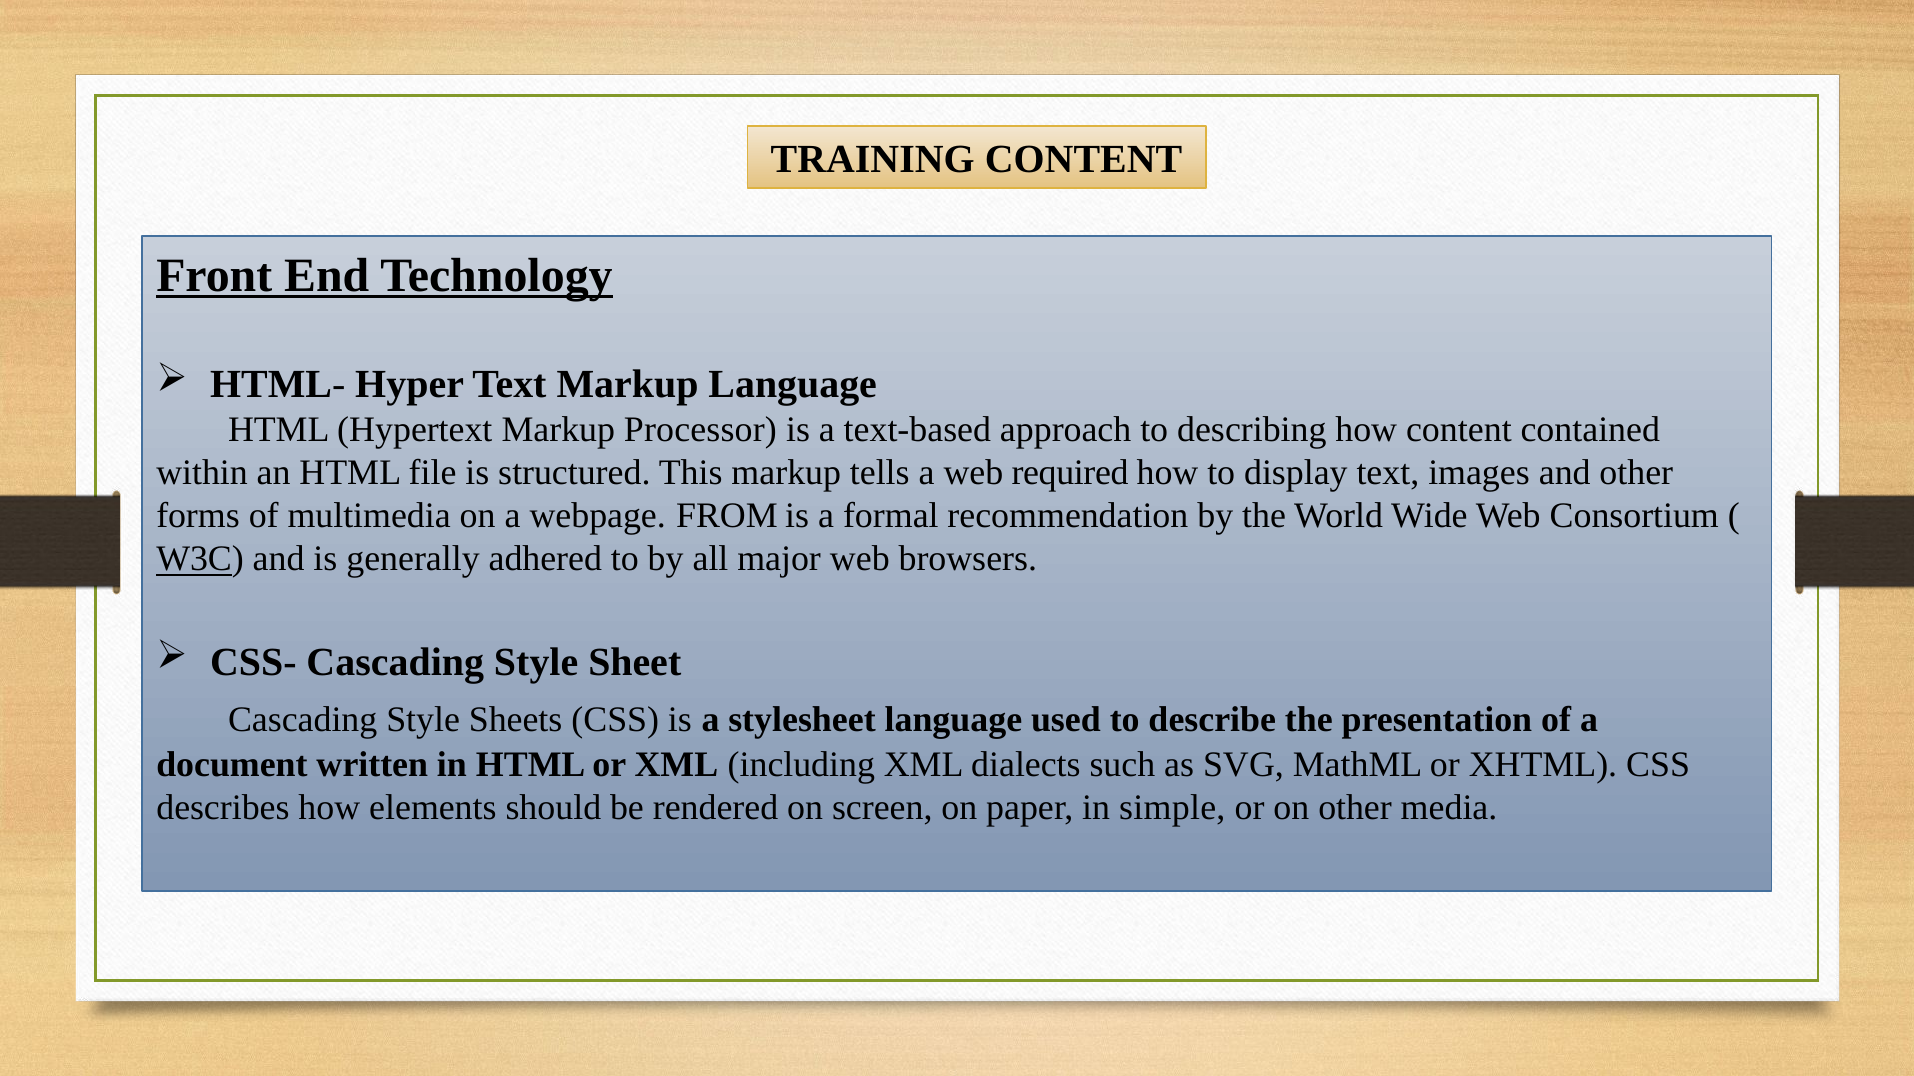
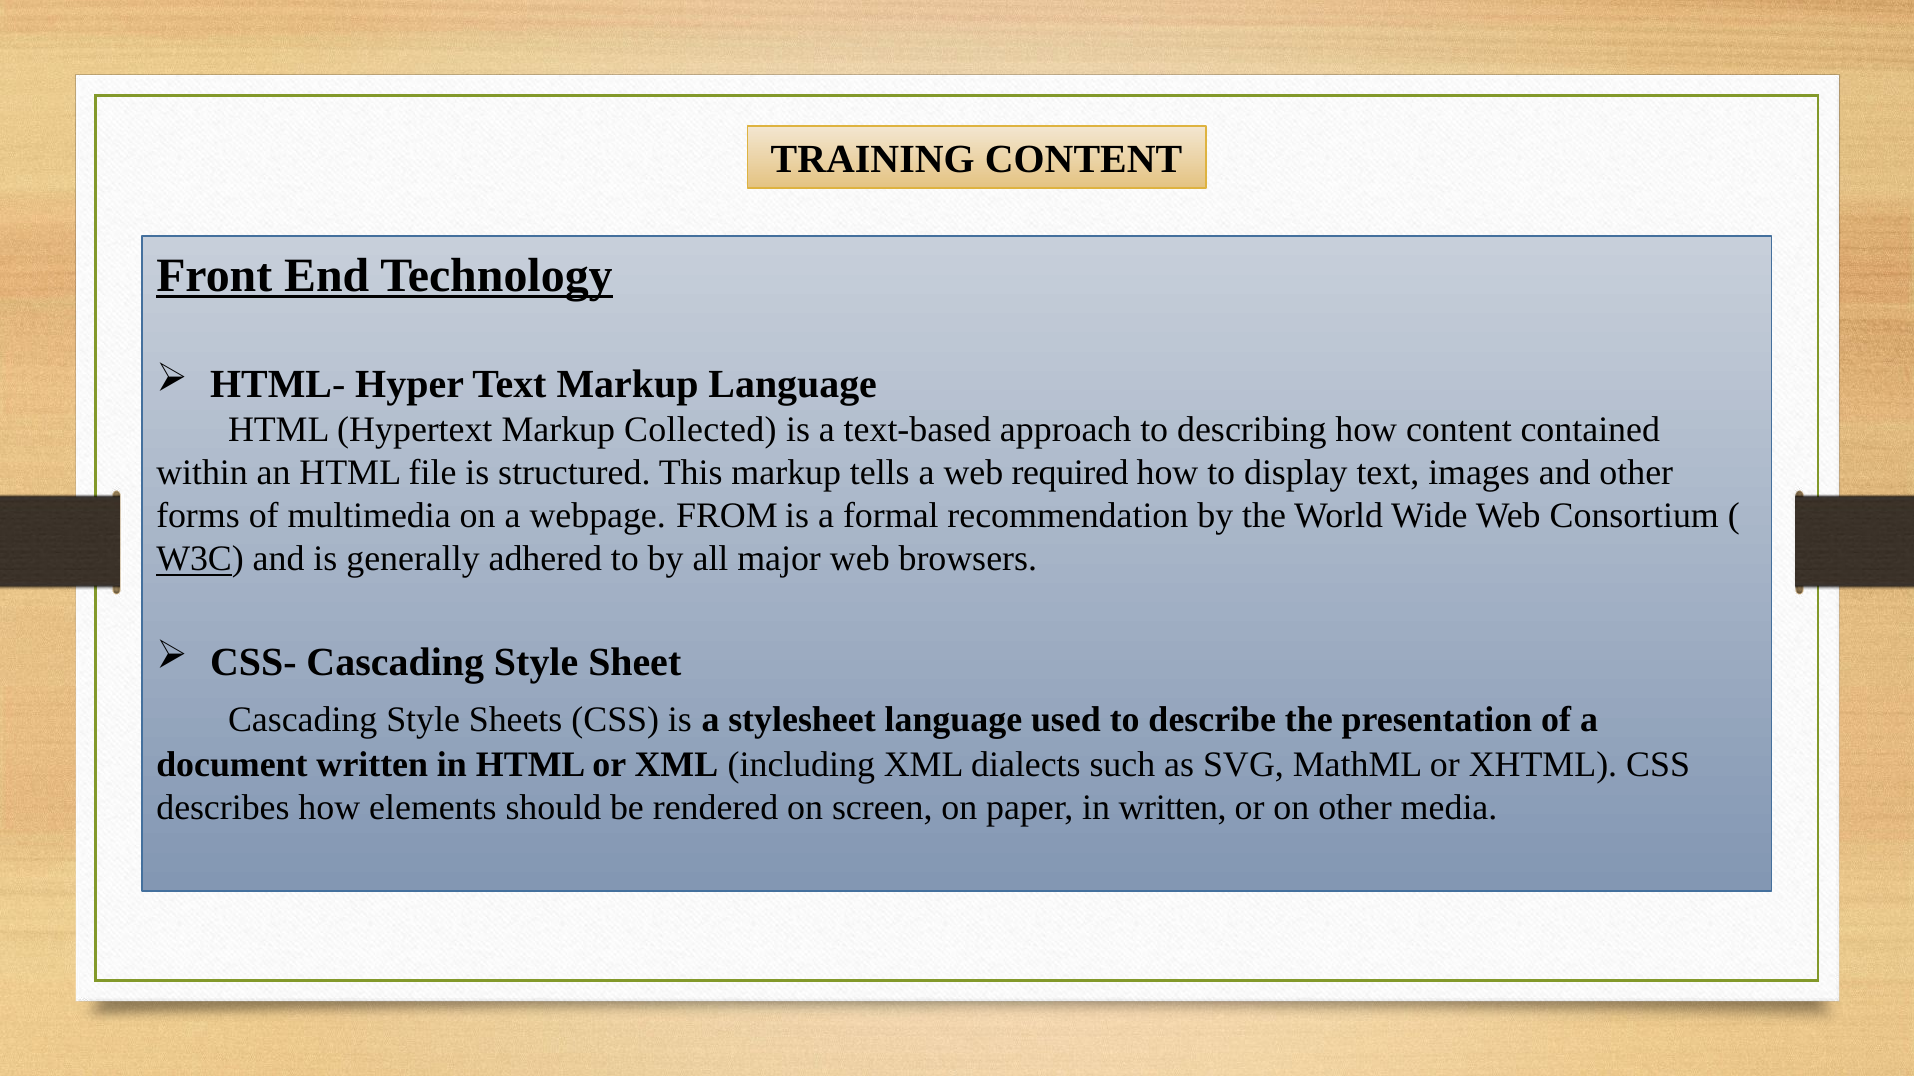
Processor: Processor -> Collected (700, 430)
in simple: simple -> written (1173, 808)
